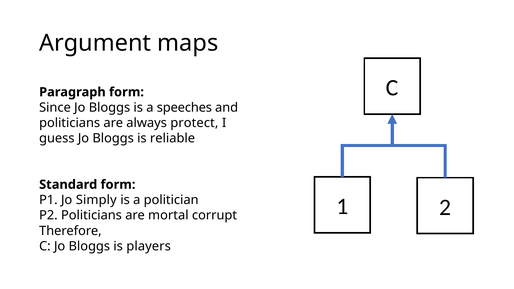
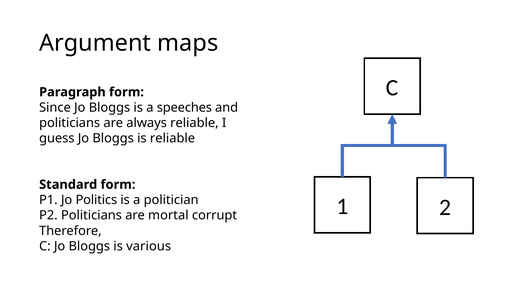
always protect: protect -> reliable (194, 123)
Simply: Simply -> Politics (96, 200)
players: players -> various (149, 246)
